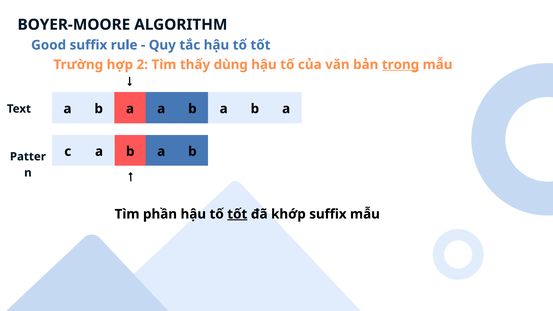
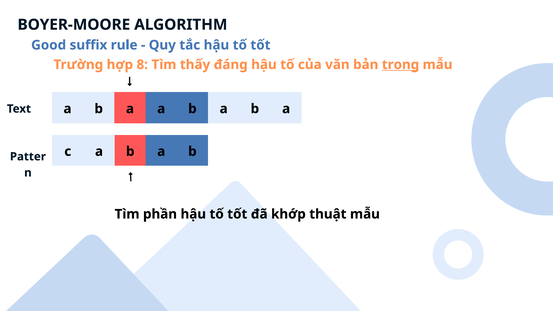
2: 2 -> 8 (142, 65)
dùng: dùng -> đáng (231, 65)
tốt underline: present -> none (237, 214)
khớp suffix: suffix -> thuật (328, 214)
